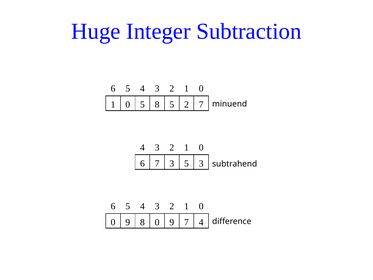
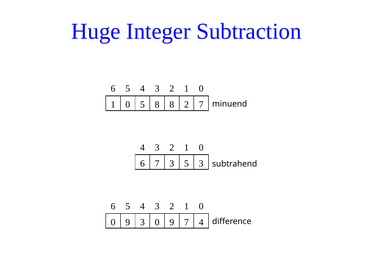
8 5: 5 -> 8 (172, 105)
9 8: 8 -> 3 (142, 222)
